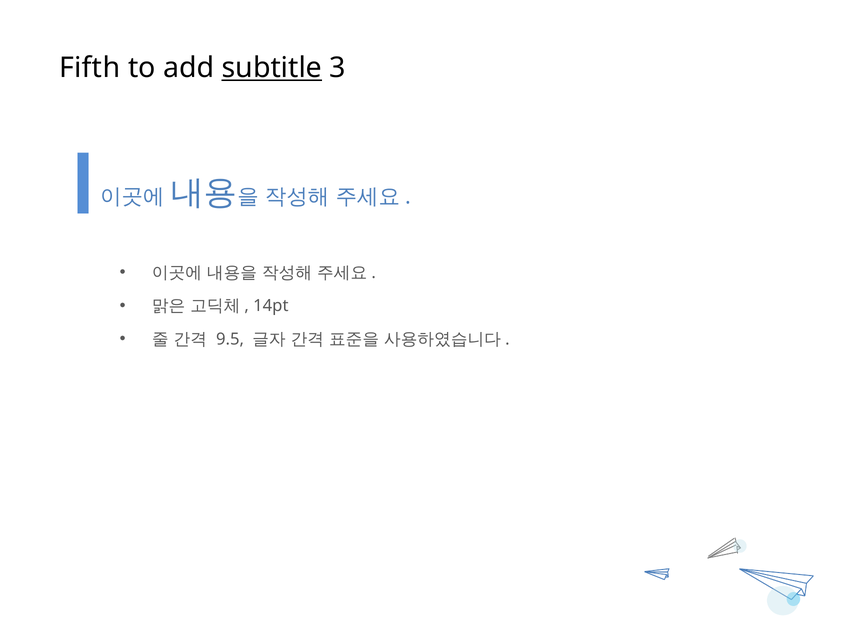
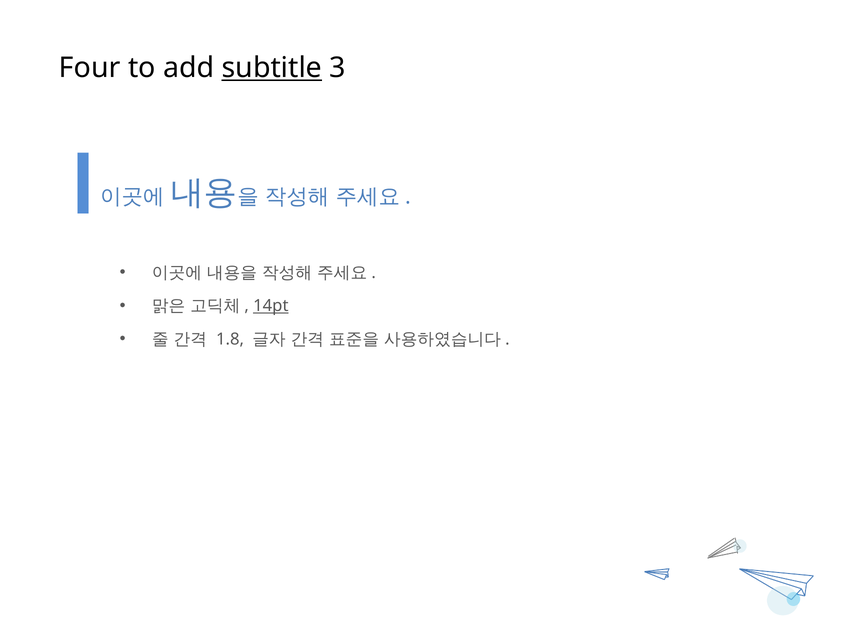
Fifth: Fifth -> Four (90, 68)
14pt underline: none -> present (271, 306)
9.5: 9.5 -> 1.8 (230, 339)
